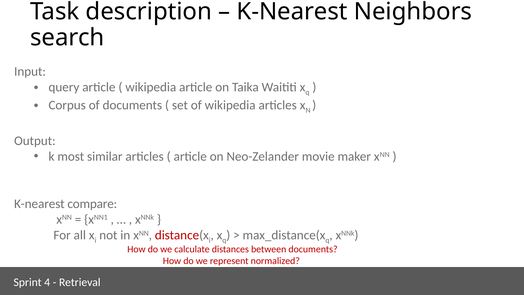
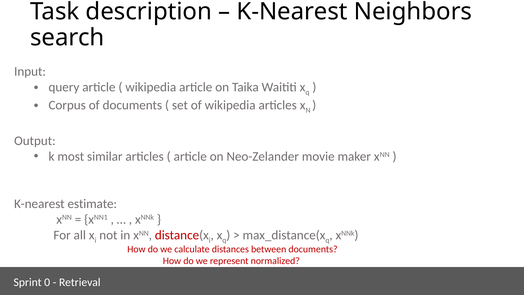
compare: compare -> estimate (92, 204)
4: 4 -> 0 (47, 282)
